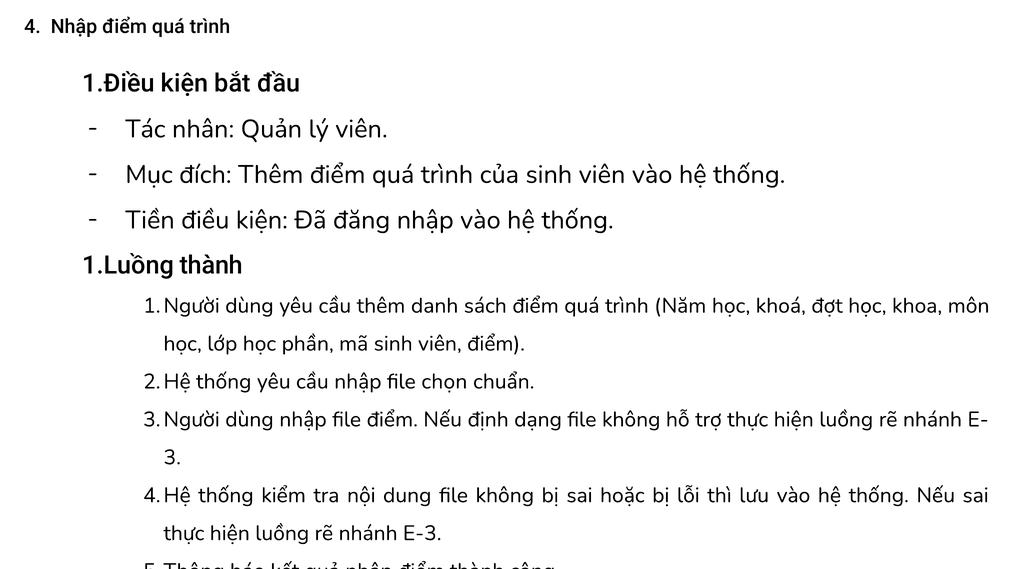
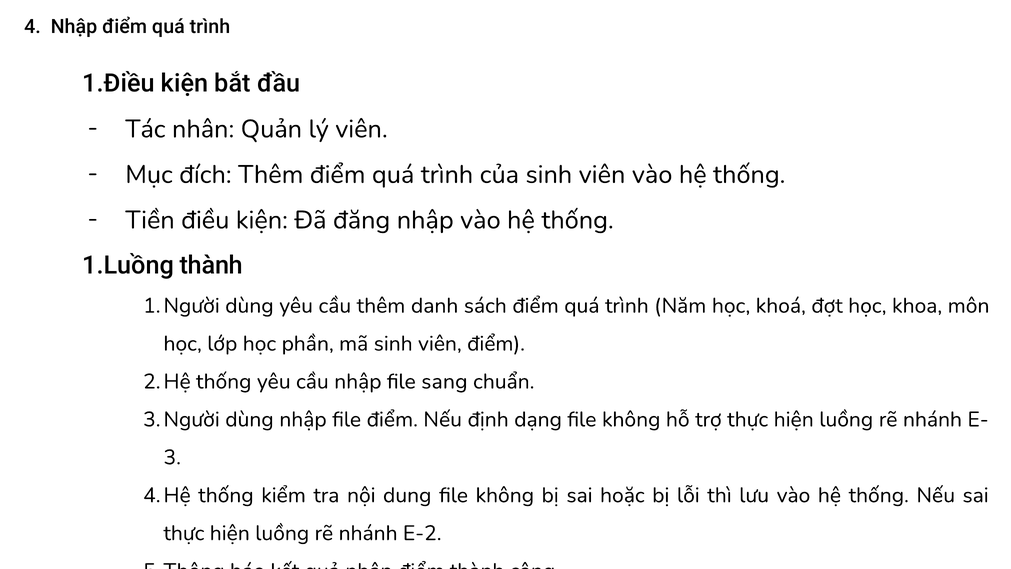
chọn: chọn -> sang (444, 381)
E-3: E-3 -> E-2 (422, 533)
